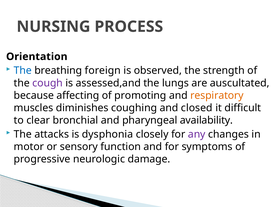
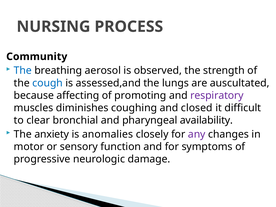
Orientation: Orientation -> Community (37, 57)
foreign: foreign -> aerosol (103, 71)
cough colour: purple -> blue (48, 83)
respiratory colour: orange -> purple (217, 95)
attacks: attacks -> anxiety (52, 134)
dysphonia: dysphonia -> anomalies (108, 134)
